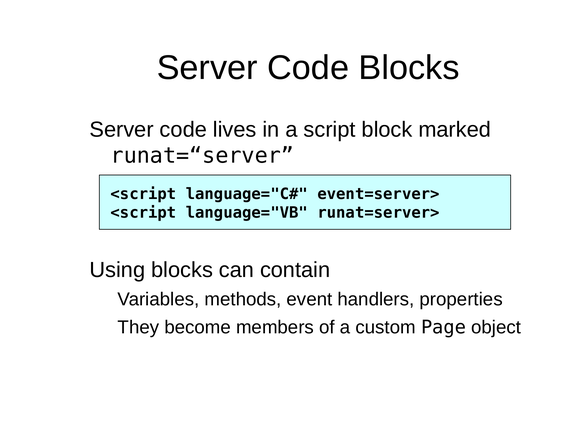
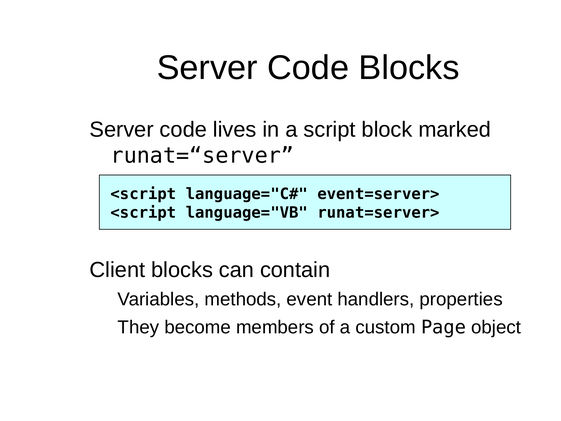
Using: Using -> Client (117, 270)
